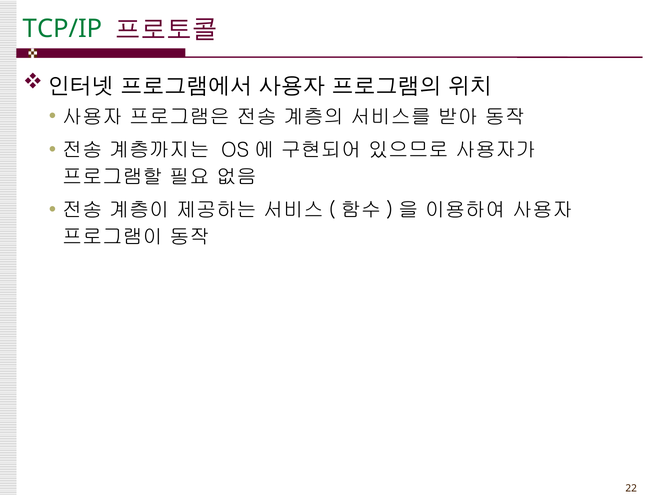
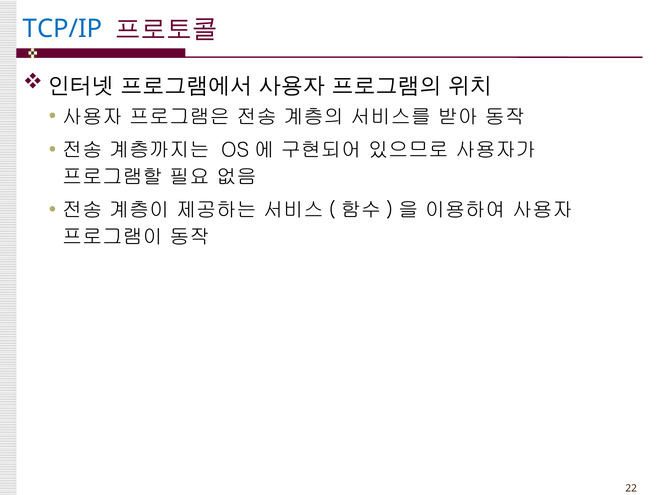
TCP/IP colour: green -> blue (63, 29)
